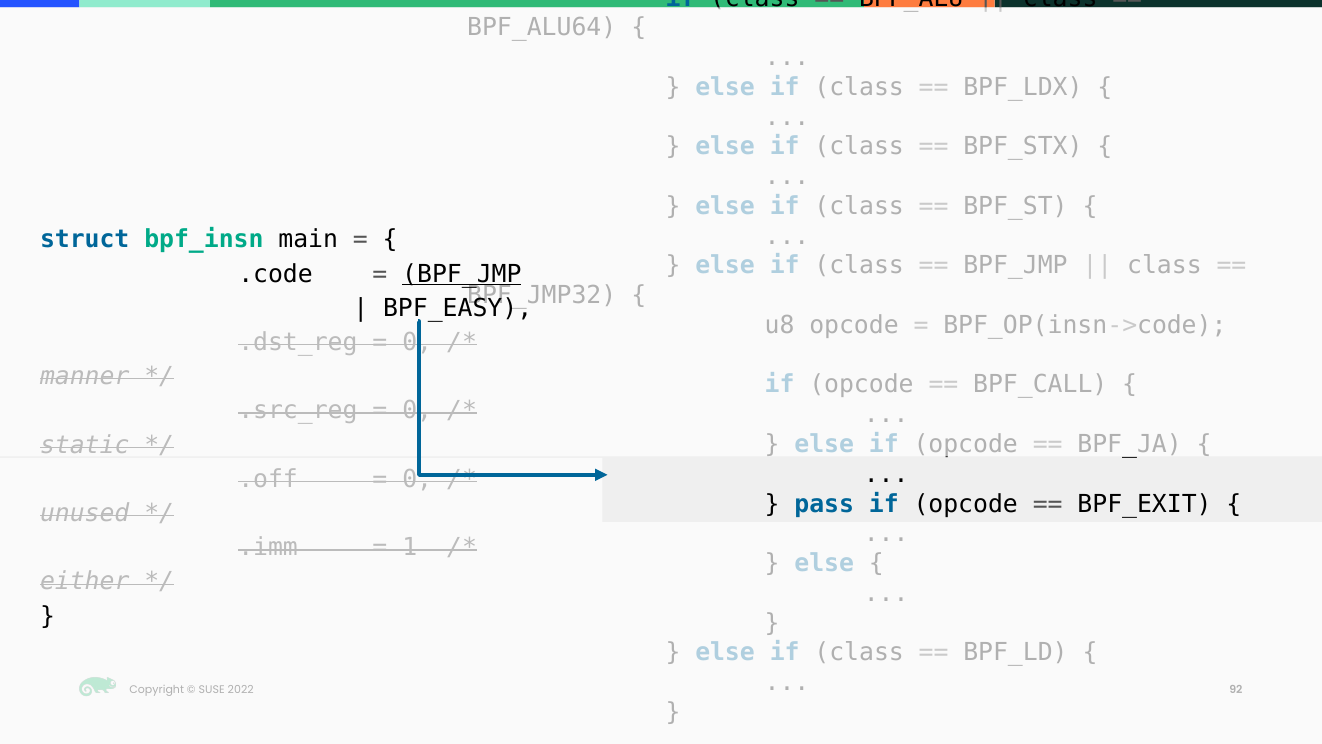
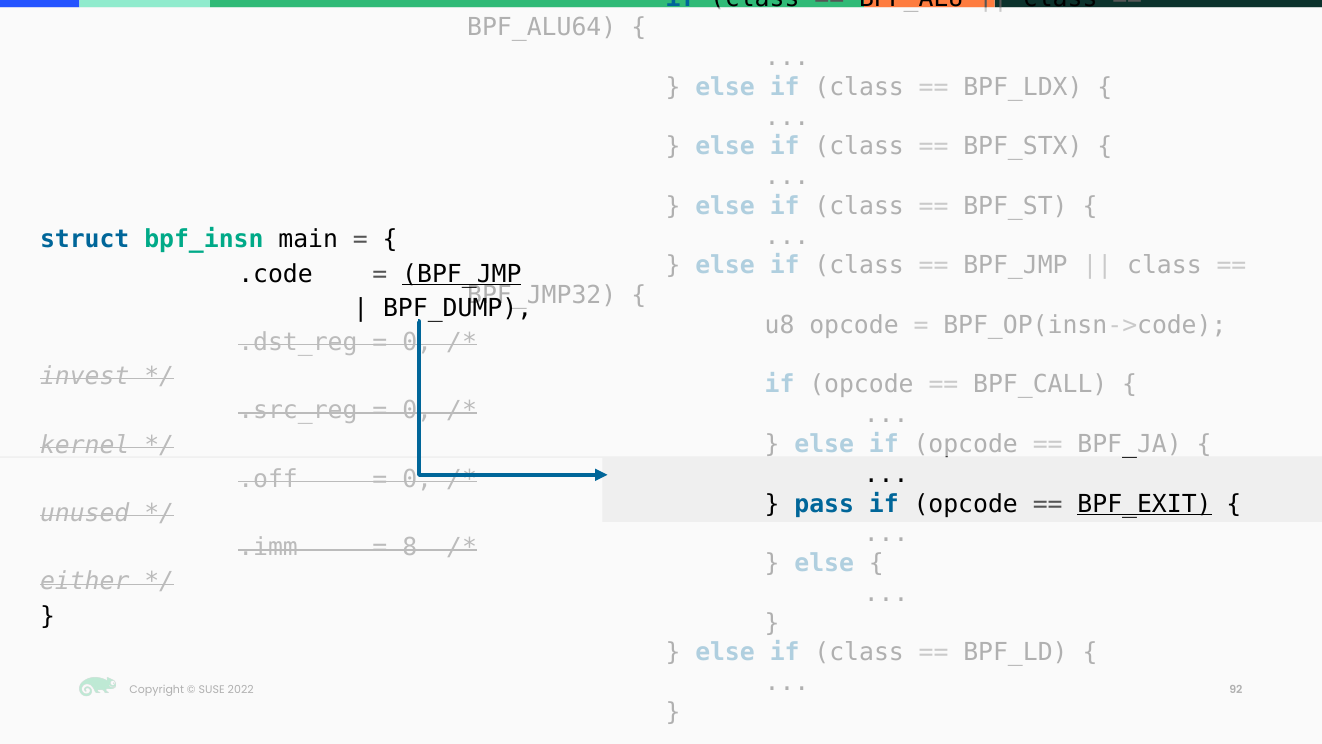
BPF_EASY: BPF_EASY -> BPF_DUMP (458, 308)
manner: manner -> invest (85, 376)
static: static -> kernel (85, 445)
BPF_EXIT underline: none -> present (1145, 504)
1: 1 -> 8 (410, 547)
